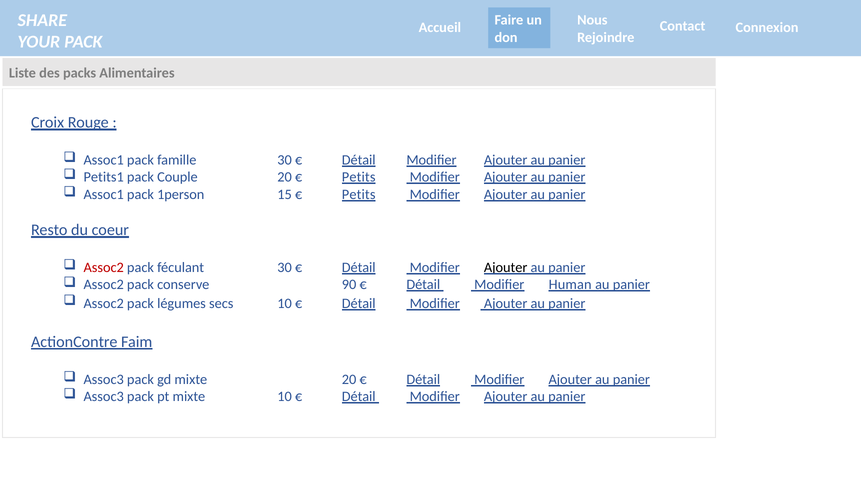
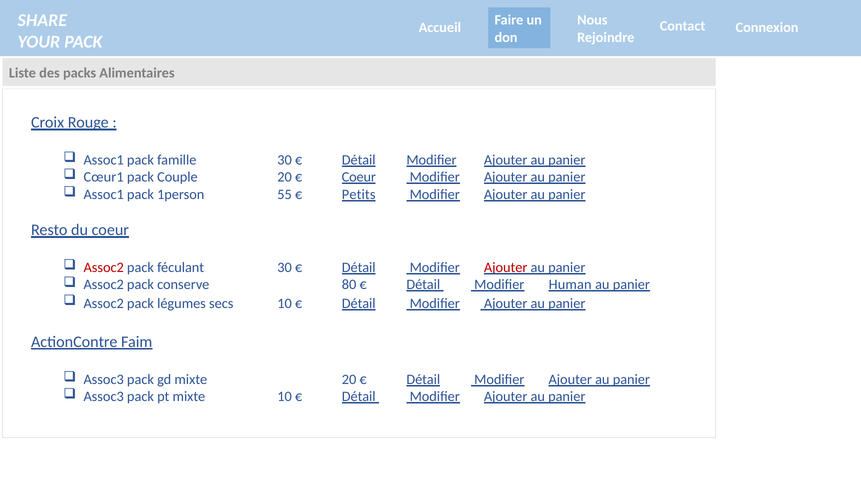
Petits1: Petits1 -> Cœur1 (104, 177)
Petits: Petits -> Coeur (359, 177)
15: 15 -> 55 (285, 194)
Ajouter colour: black -> red (506, 268)
90: 90 -> 80 (349, 285)
